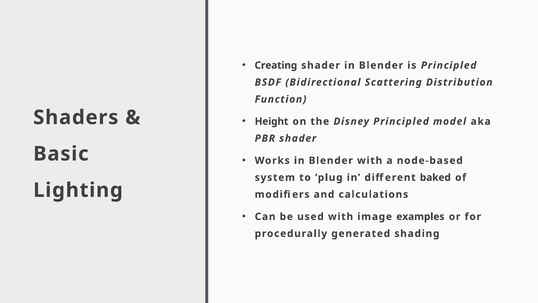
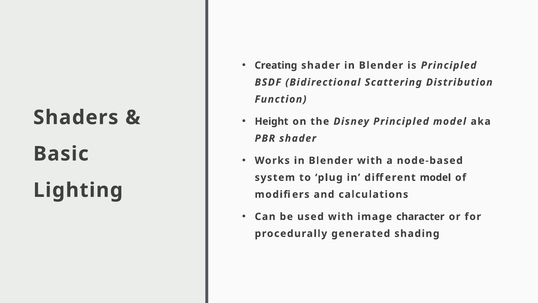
different baked: baked -> model (435, 177)
examples: examples -> character (420, 216)
